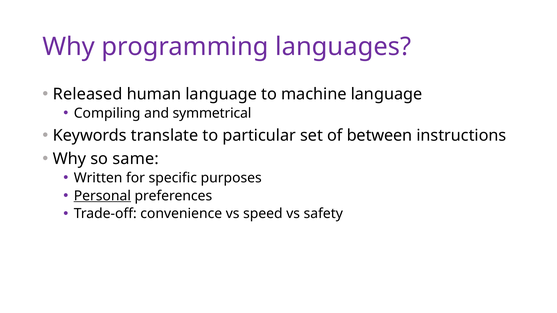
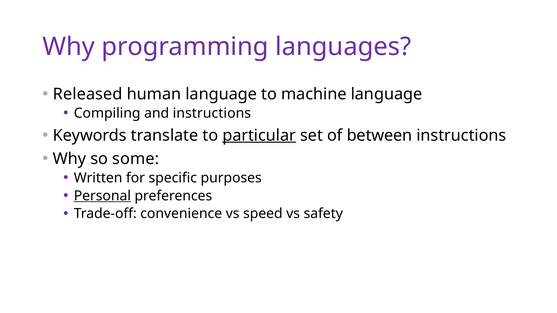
and symmetrical: symmetrical -> instructions (212, 113)
particular underline: none -> present (259, 135)
same: same -> some (136, 159)
